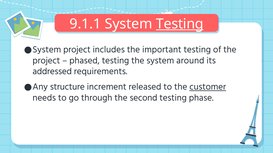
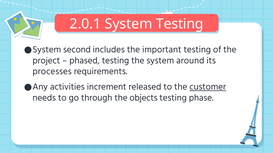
9.1.1: 9.1.1 -> 2.0.1 (85, 24)
Testing underline: present -> none (180, 24)
System project: project -> second (77, 50)
addressed: addressed -> processes (52, 72)
structure: structure -> activities (67, 87)
second: second -> objects (144, 98)
